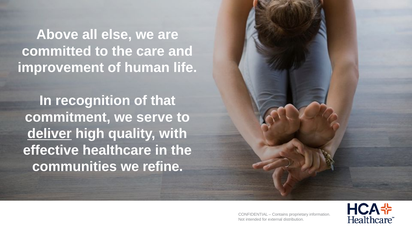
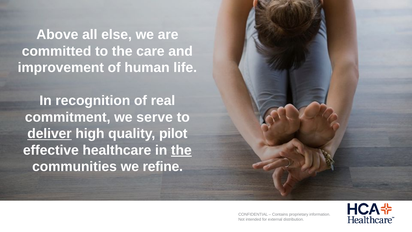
that: that -> real (163, 101)
with: with -> pilot (173, 134)
the underline: none -> present (181, 150)
